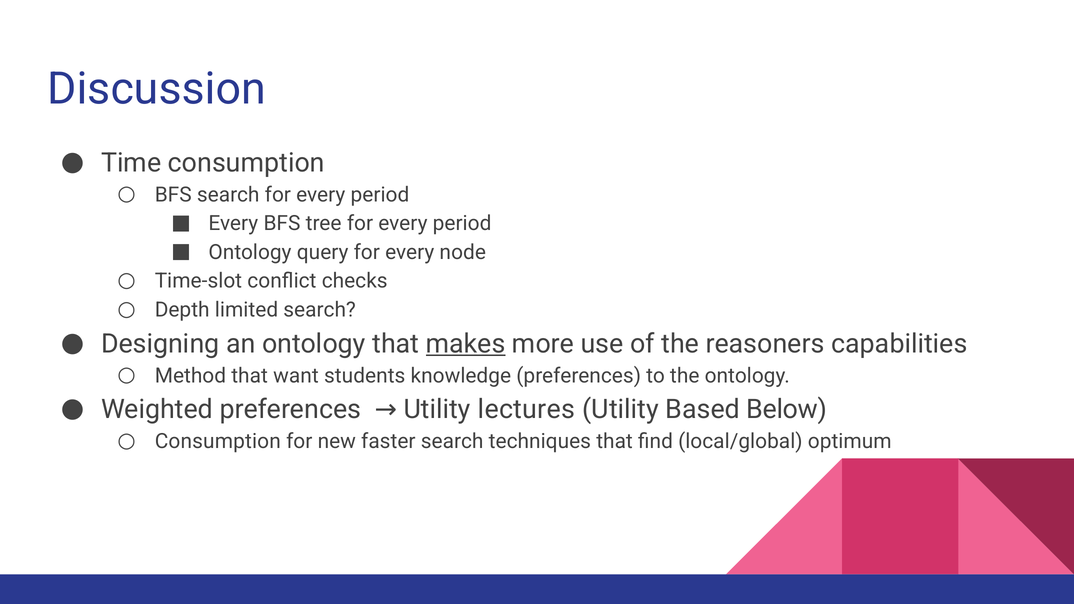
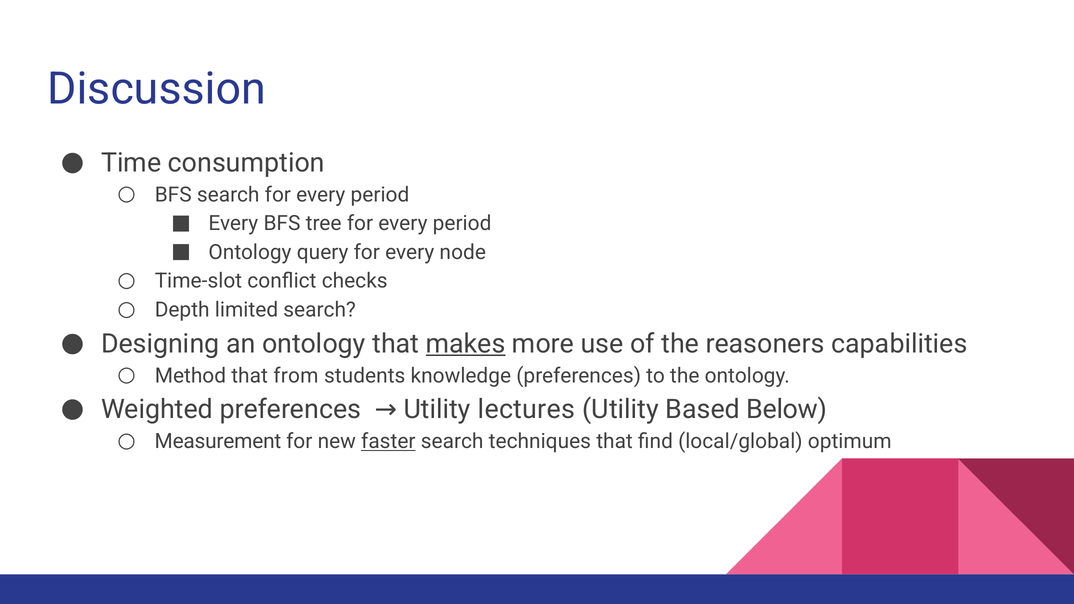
want: want -> from (296, 376)
Consumption: Consumption -> Measurement (218, 442)
faster underline: none -> present (388, 442)
